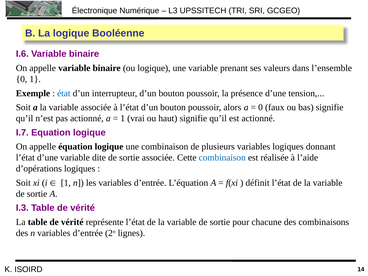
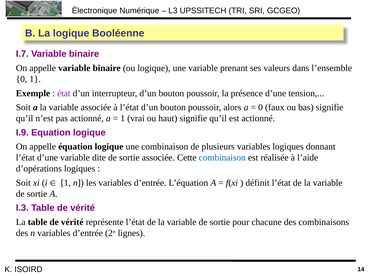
I.6: I.6 -> I.7 (22, 54)
état colour: blue -> purple (64, 93)
I.7: I.7 -> I.9 (22, 132)
